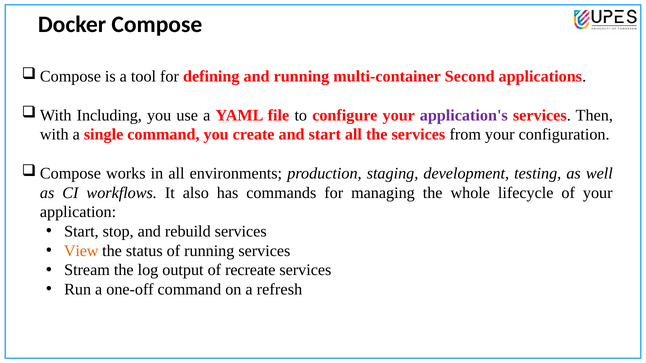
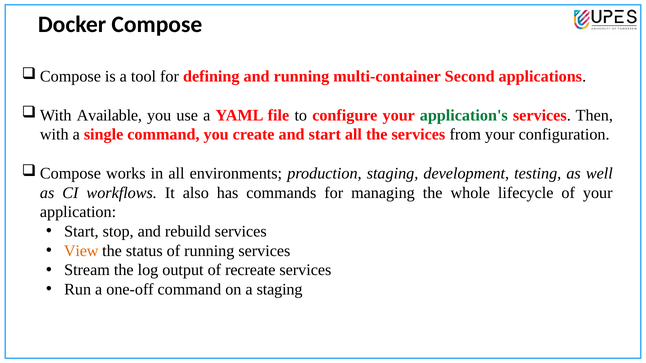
Including: Including -> Available (109, 115)
application's colour: purple -> green (464, 115)
a refresh: refresh -> staging (280, 290)
